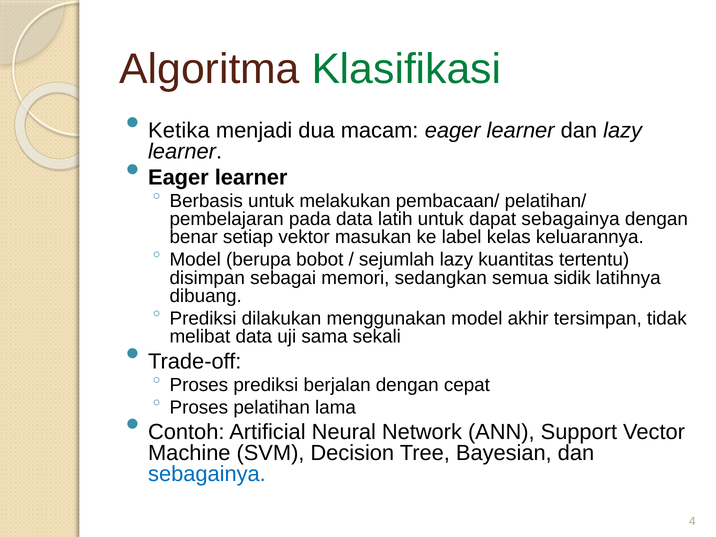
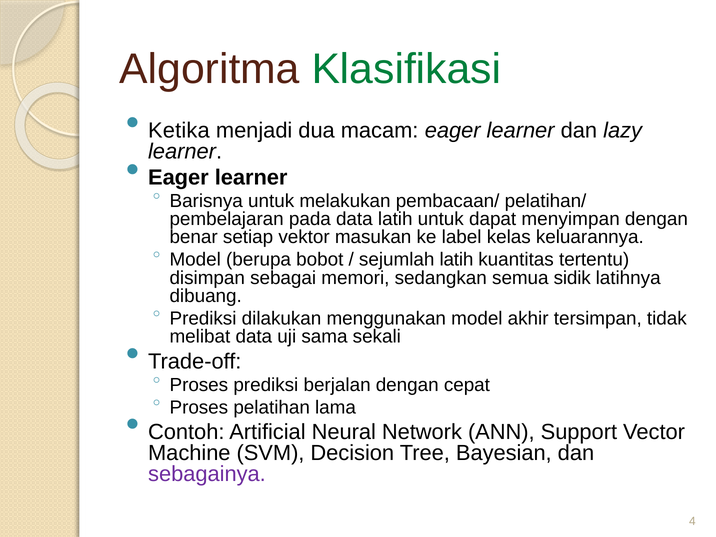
Berbasis: Berbasis -> Barisnya (206, 201)
dapat sebagainya: sebagainya -> menyimpan (571, 219)
sejumlah lazy: lazy -> latih (456, 260)
sebagainya colour: blue -> purple (207, 474)
